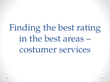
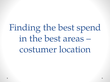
rating: rating -> spend (89, 28)
services: services -> location (75, 50)
